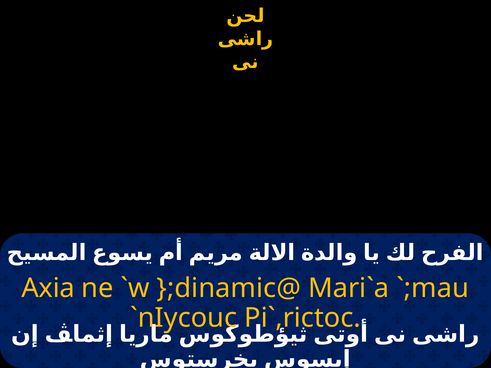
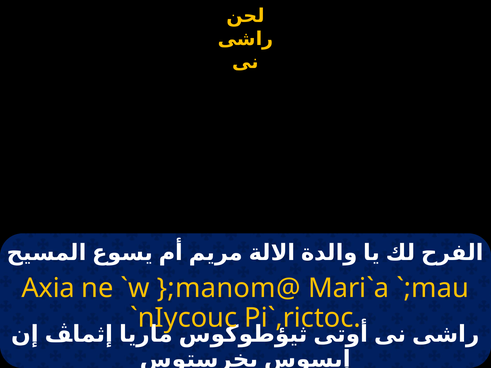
};dinamic@: };dinamic@ -> };manom@ (229, 288)
